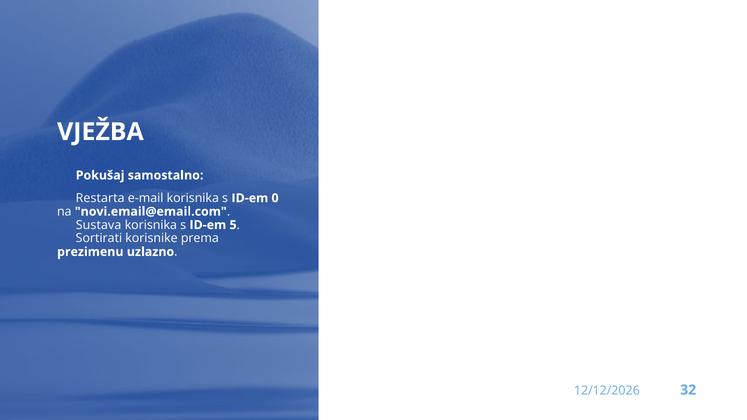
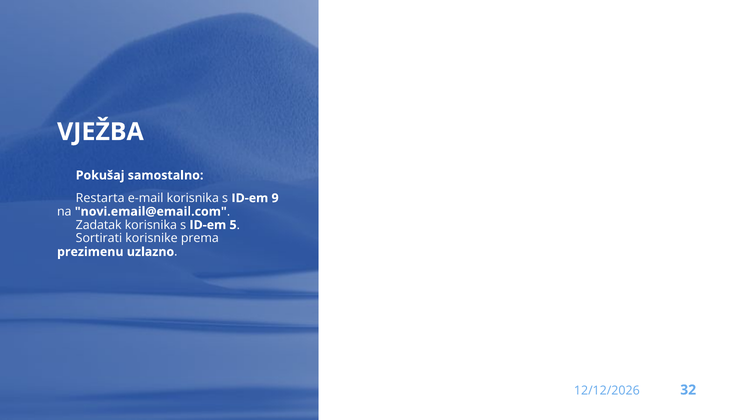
0: 0 -> 9 (275, 198)
Sustava: Sustava -> Zadatak (99, 225)
